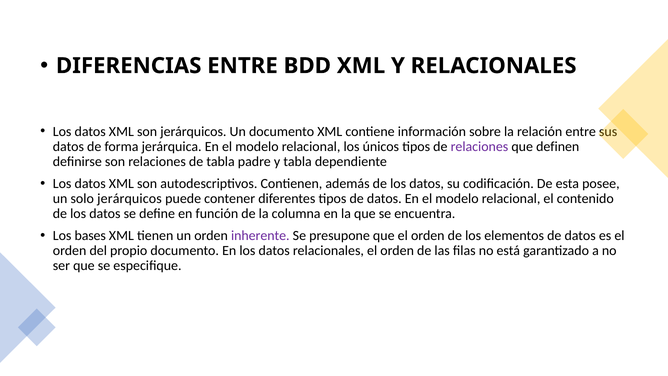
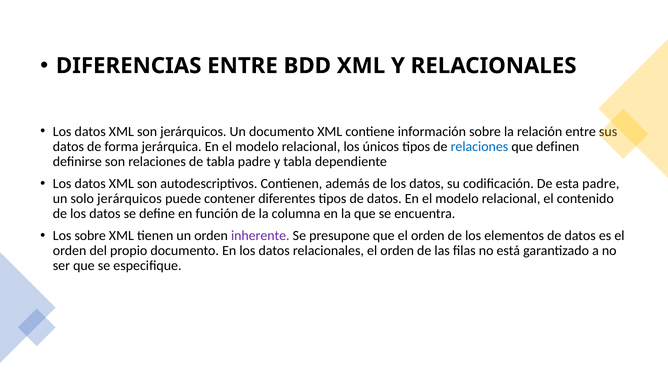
relaciones colour: purple -> blue (479, 146)
esta posee: posee -> padre (601, 183)
Los bases: bases -> sobre (90, 236)
